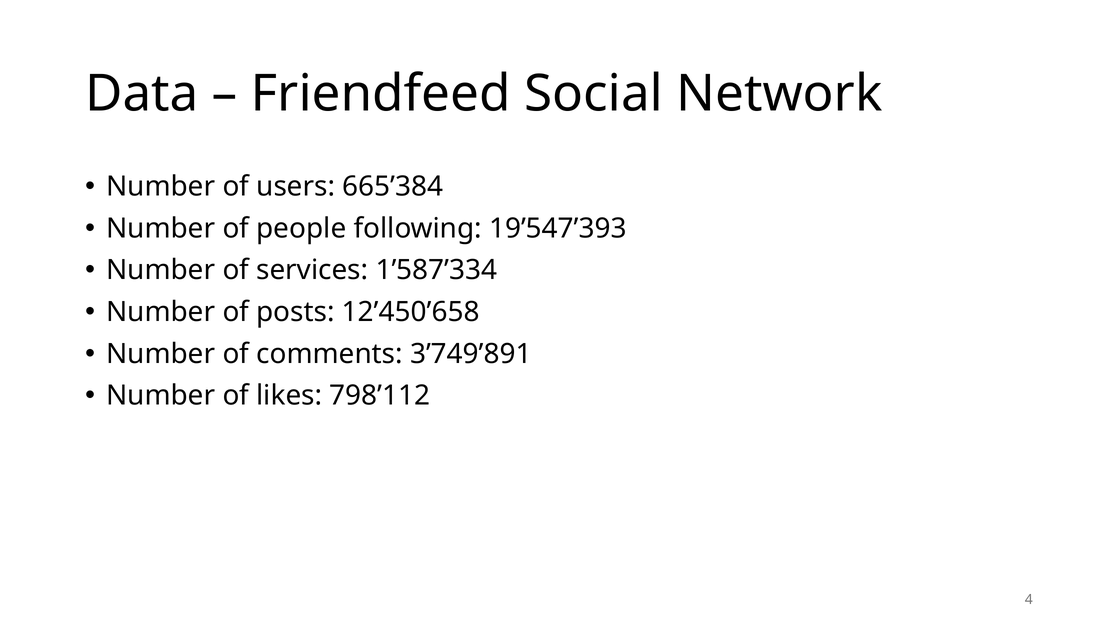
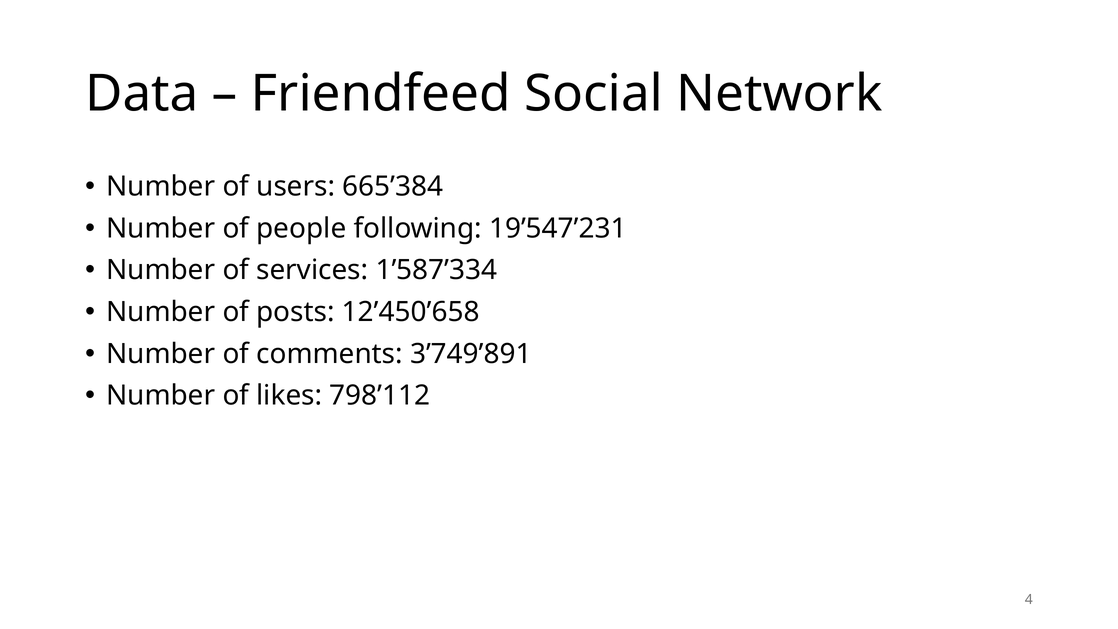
19’547’393: 19’547’393 -> 19’547’231 (558, 228)
